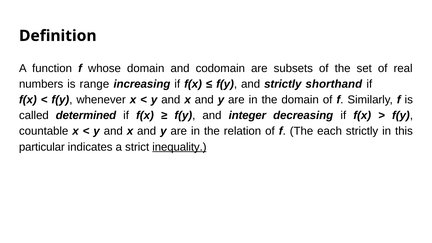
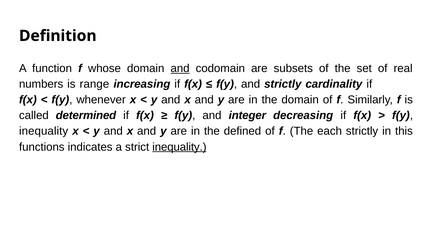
and underline: none -> present (180, 68)
shorthand: shorthand -> cardinality (334, 84)
countable: countable -> inequality (44, 131)
relation: relation -> defined (242, 131)
particular: particular -> functions (42, 147)
